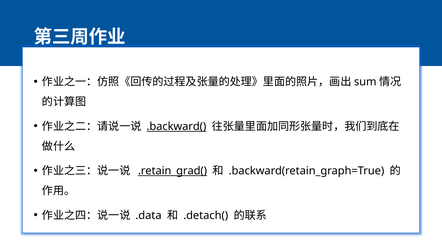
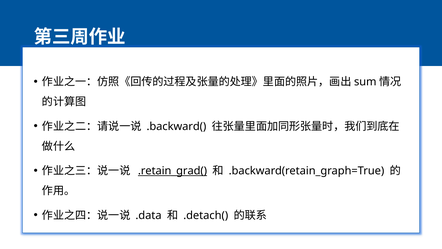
.backward( underline: present -> none (176, 126)
